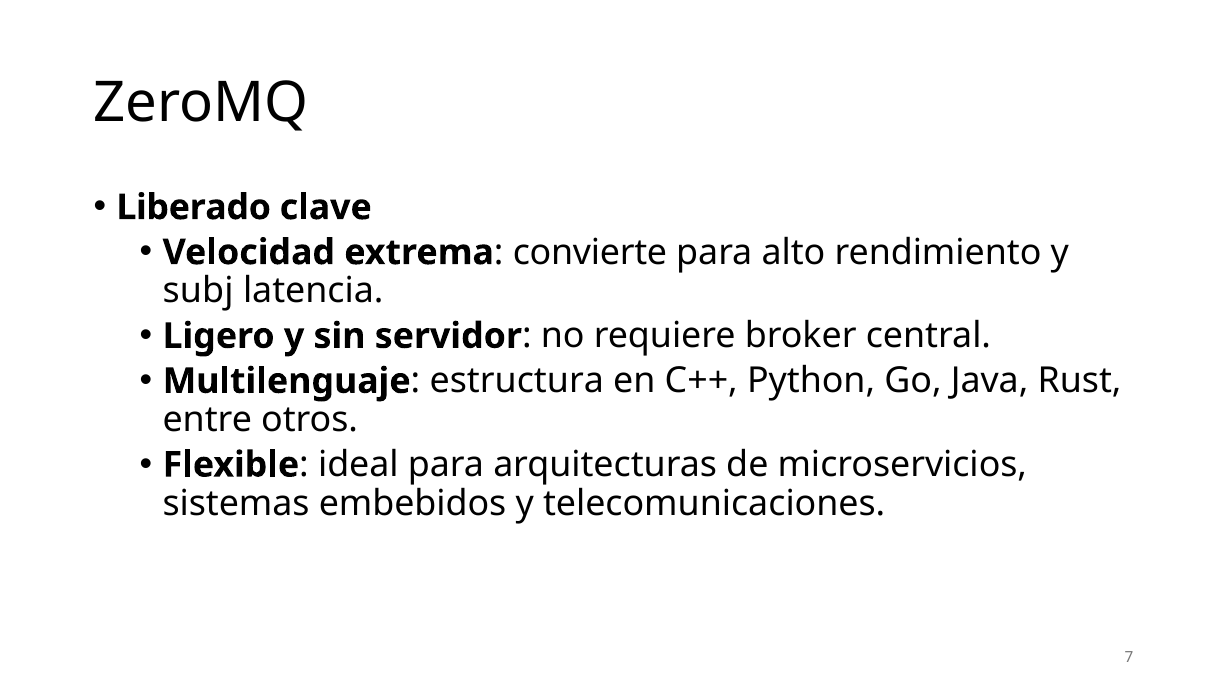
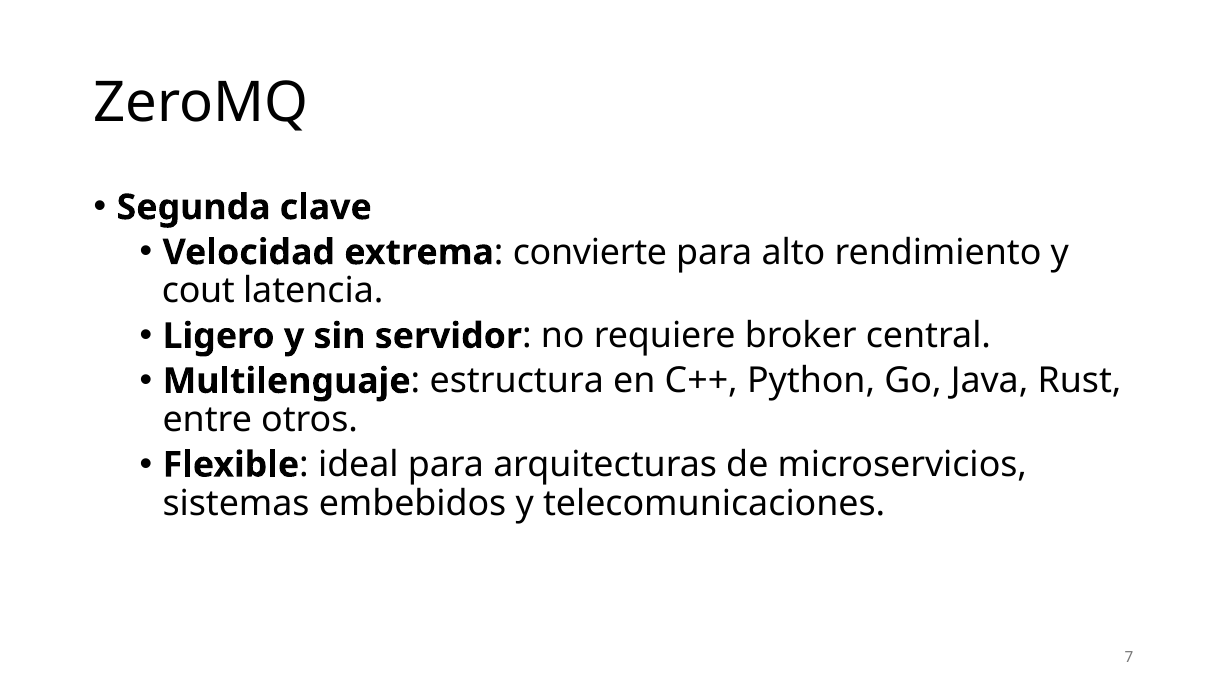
Liberado: Liberado -> Segunda (194, 207)
subj: subj -> cout (198, 291)
